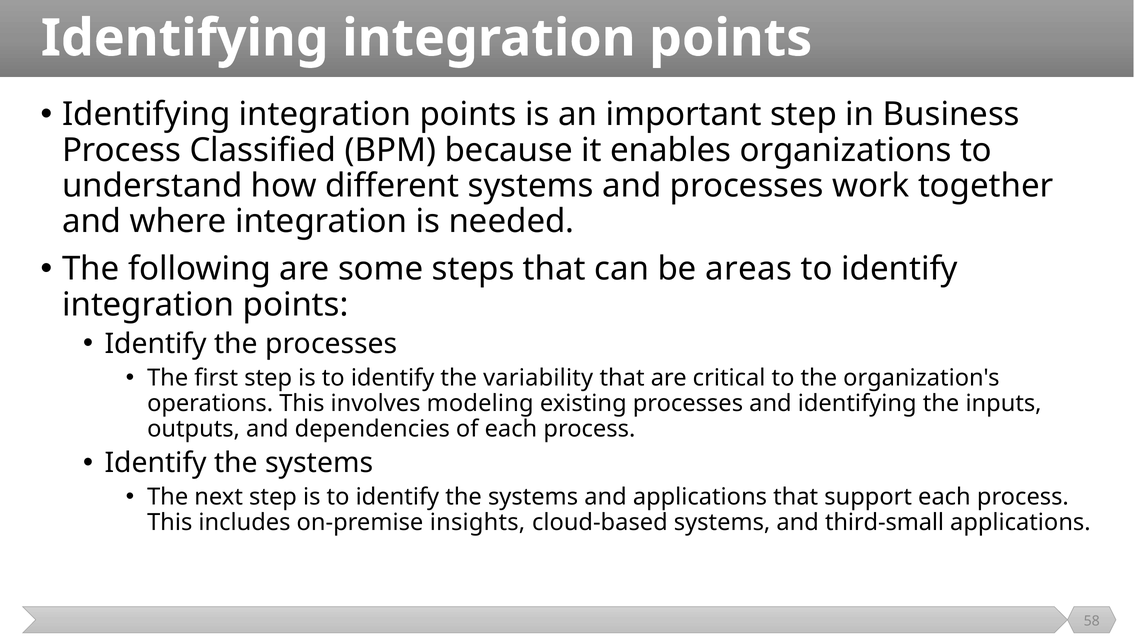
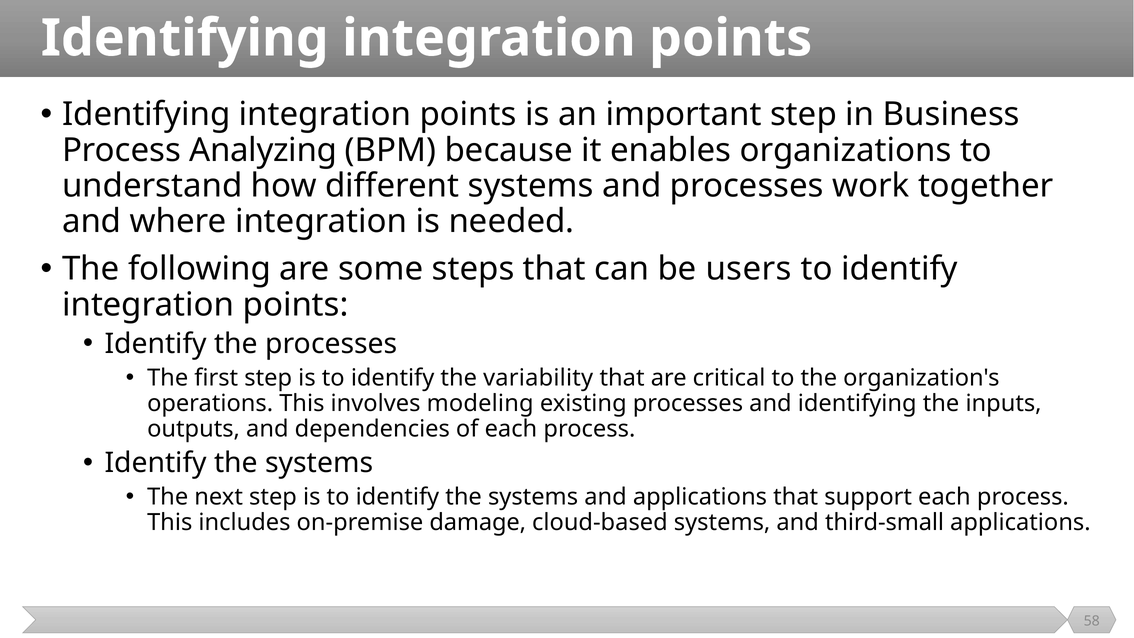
Classified: Classified -> Analyzing (263, 150)
areas: areas -> users (749, 269)
insights: insights -> damage (478, 522)
